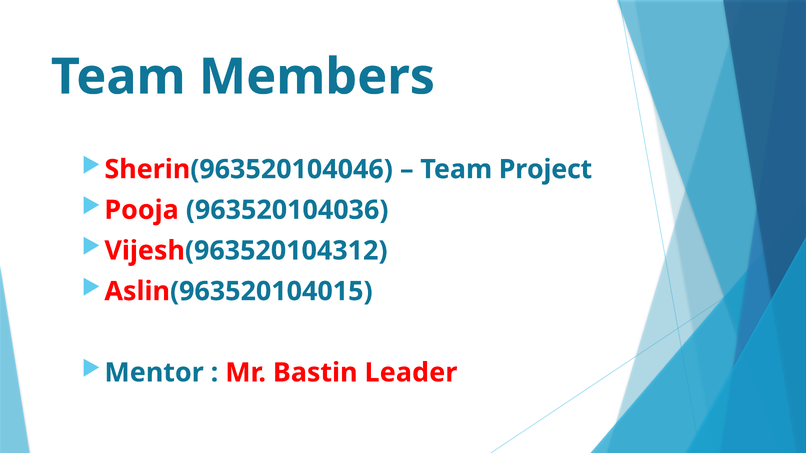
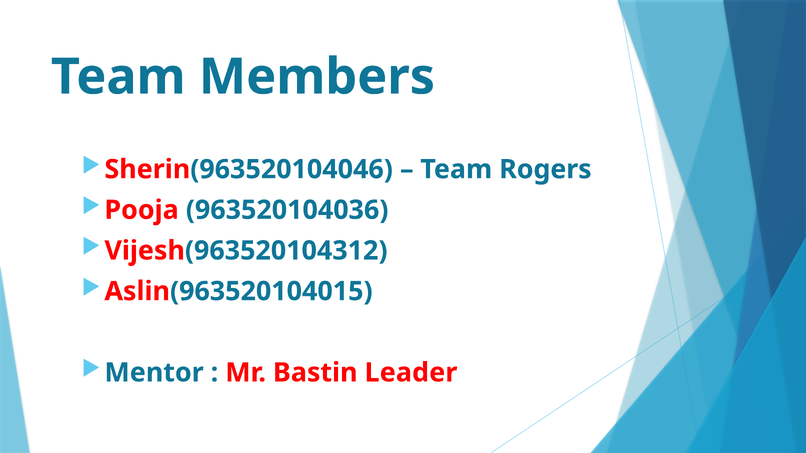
Project: Project -> Rogers (545, 170)
